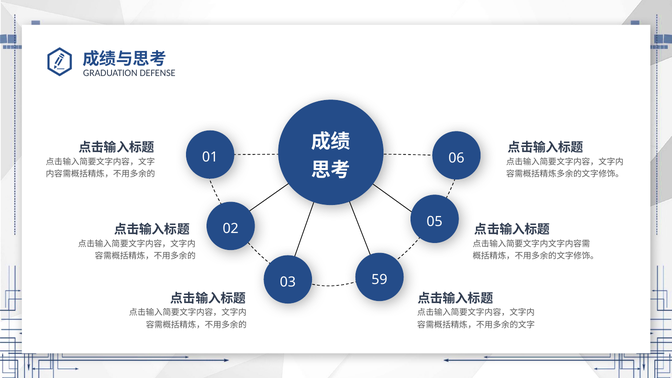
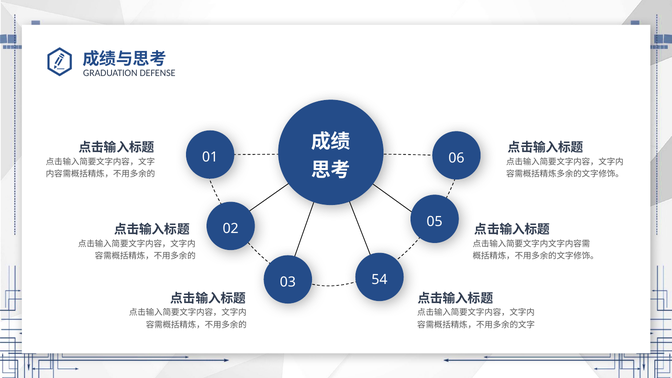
59: 59 -> 54 (379, 280)
